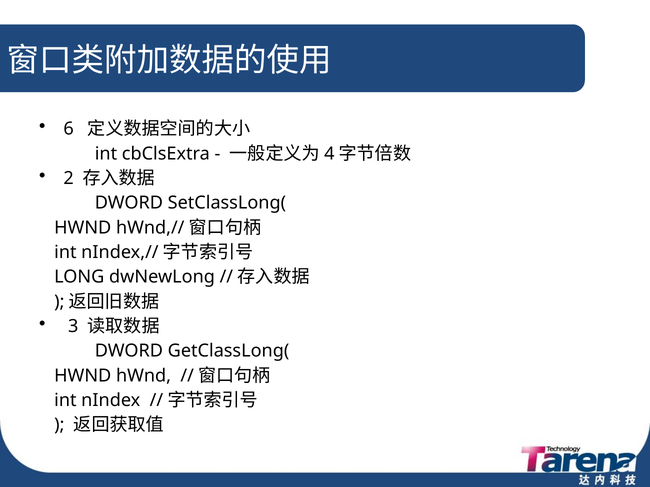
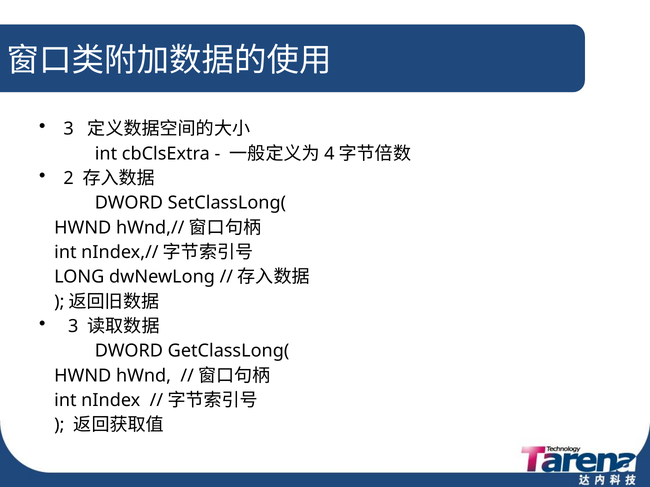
6: 6 -> 3 (69, 129)
